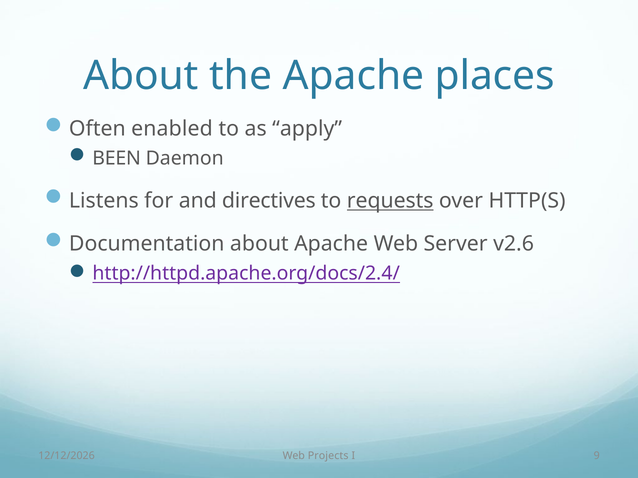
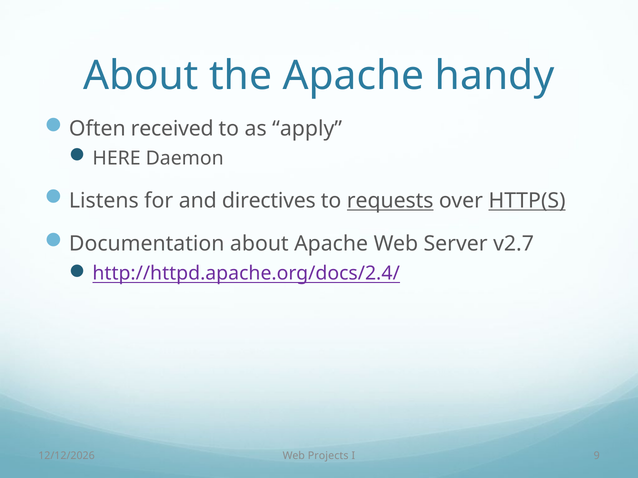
places: places -> handy (495, 76)
enabled: enabled -> received (172, 129)
BEEN: BEEN -> HERE (117, 159)
HTTP(S underline: none -> present (527, 201)
v2.6: v2.6 -> v2.7 (514, 244)
